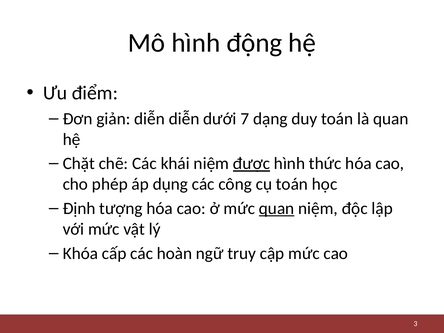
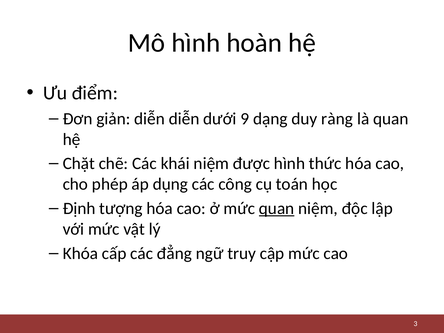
động: động -> hoàn (254, 43)
7: 7 -> 9 (245, 119)
duy toán: toán -> ràng (337, 119)
được underline: present -> none (252, 164)
hoàn: hoàn -> đẳng (174, 253)
